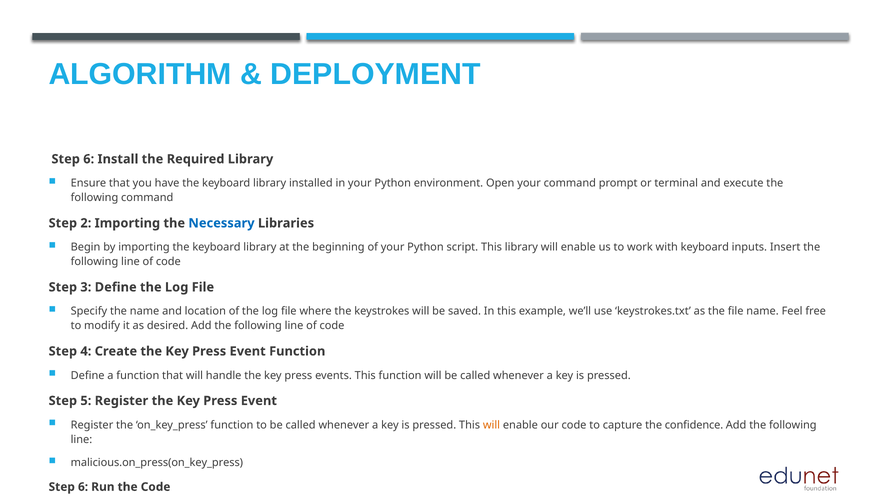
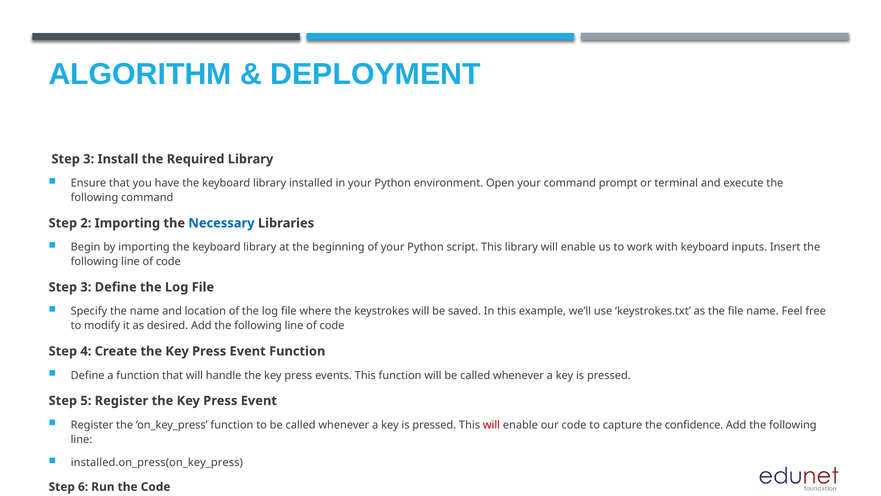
6: 6 -> 3 (89, 159)
will colour: orange -> red (492, 425)
malicious.on_press(on_key_press: malicious.on_press(on_key_press -> installed.on_press(on_key_press (157, 462)
